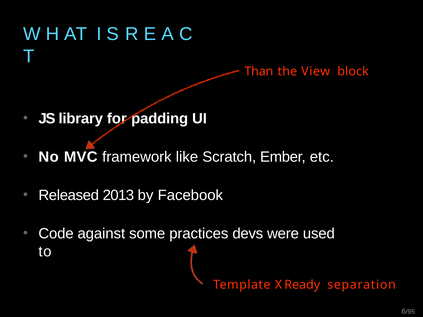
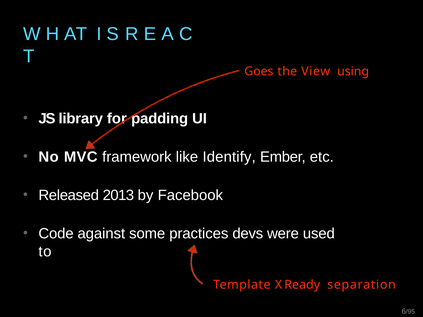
Than: Than -> Goes (259, 71)
block: block -> using (353, 71)
Scratch: Scratch -> Identify (229, 157)
